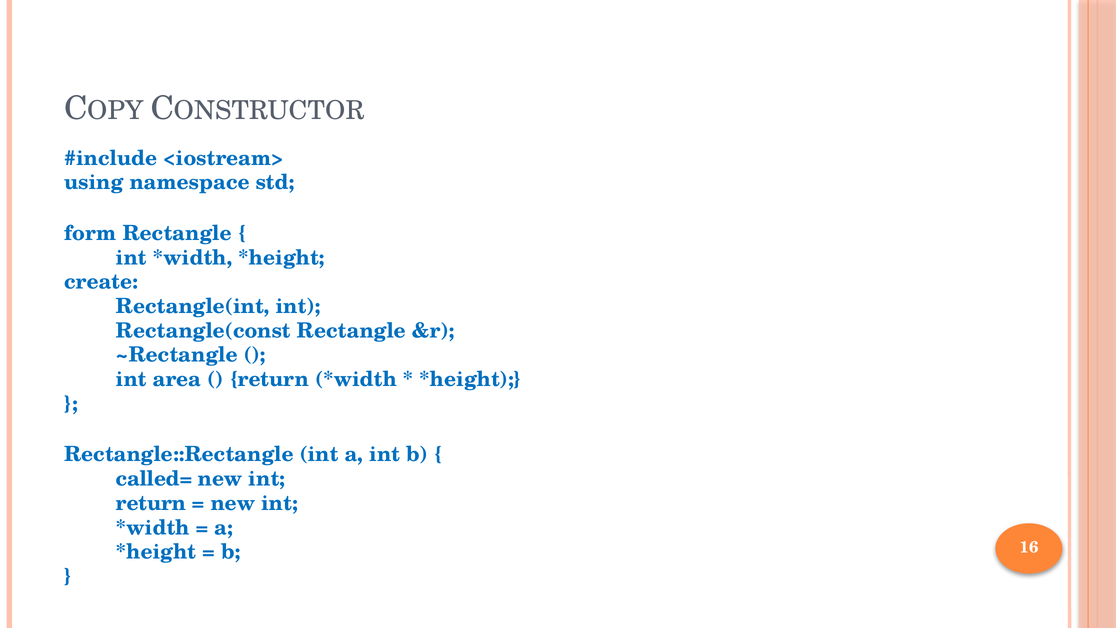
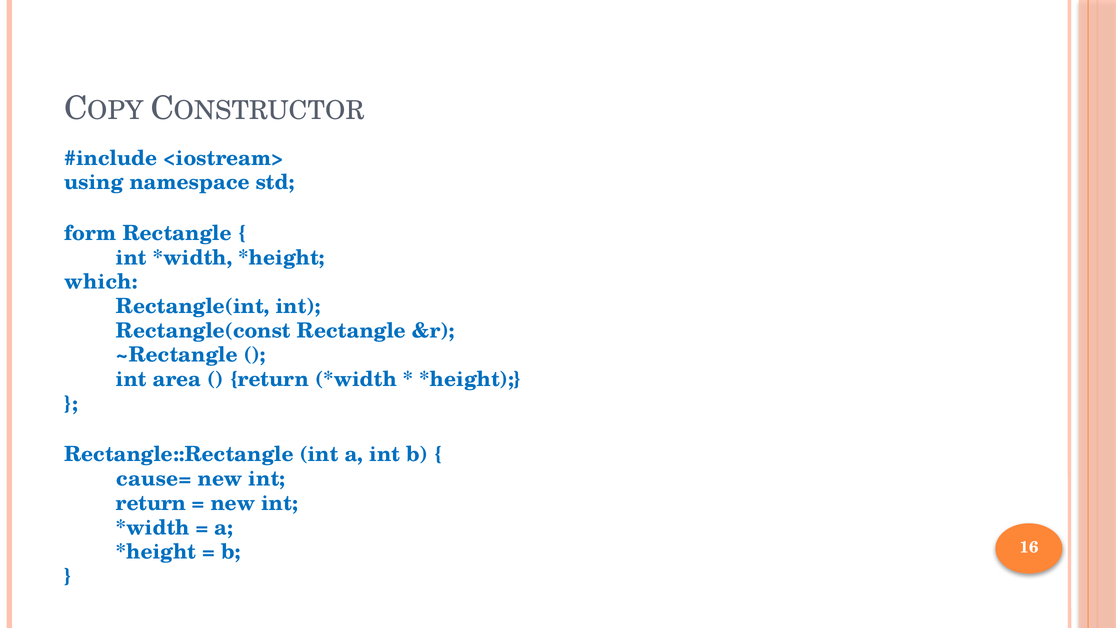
create: create -> which (101, 282)
called=: called= -> cause= (154, 479)
